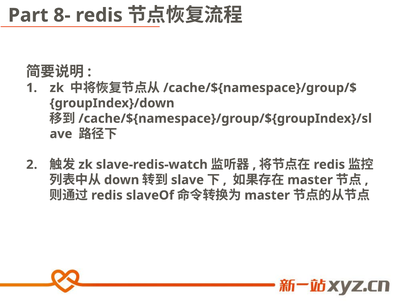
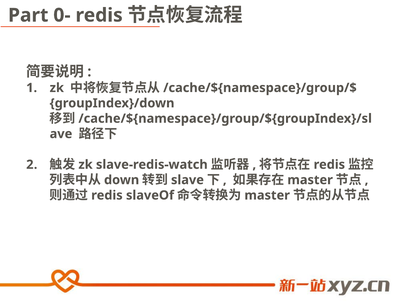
8-: 8- -> 0- (62, 15)
